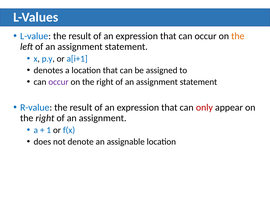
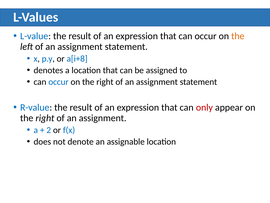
a[i+1: a[i+1 -> a[i+8 (77, 59)
occur colour: purple -> blue (58, 82)
1: 1 -> 2 (49, 130)
